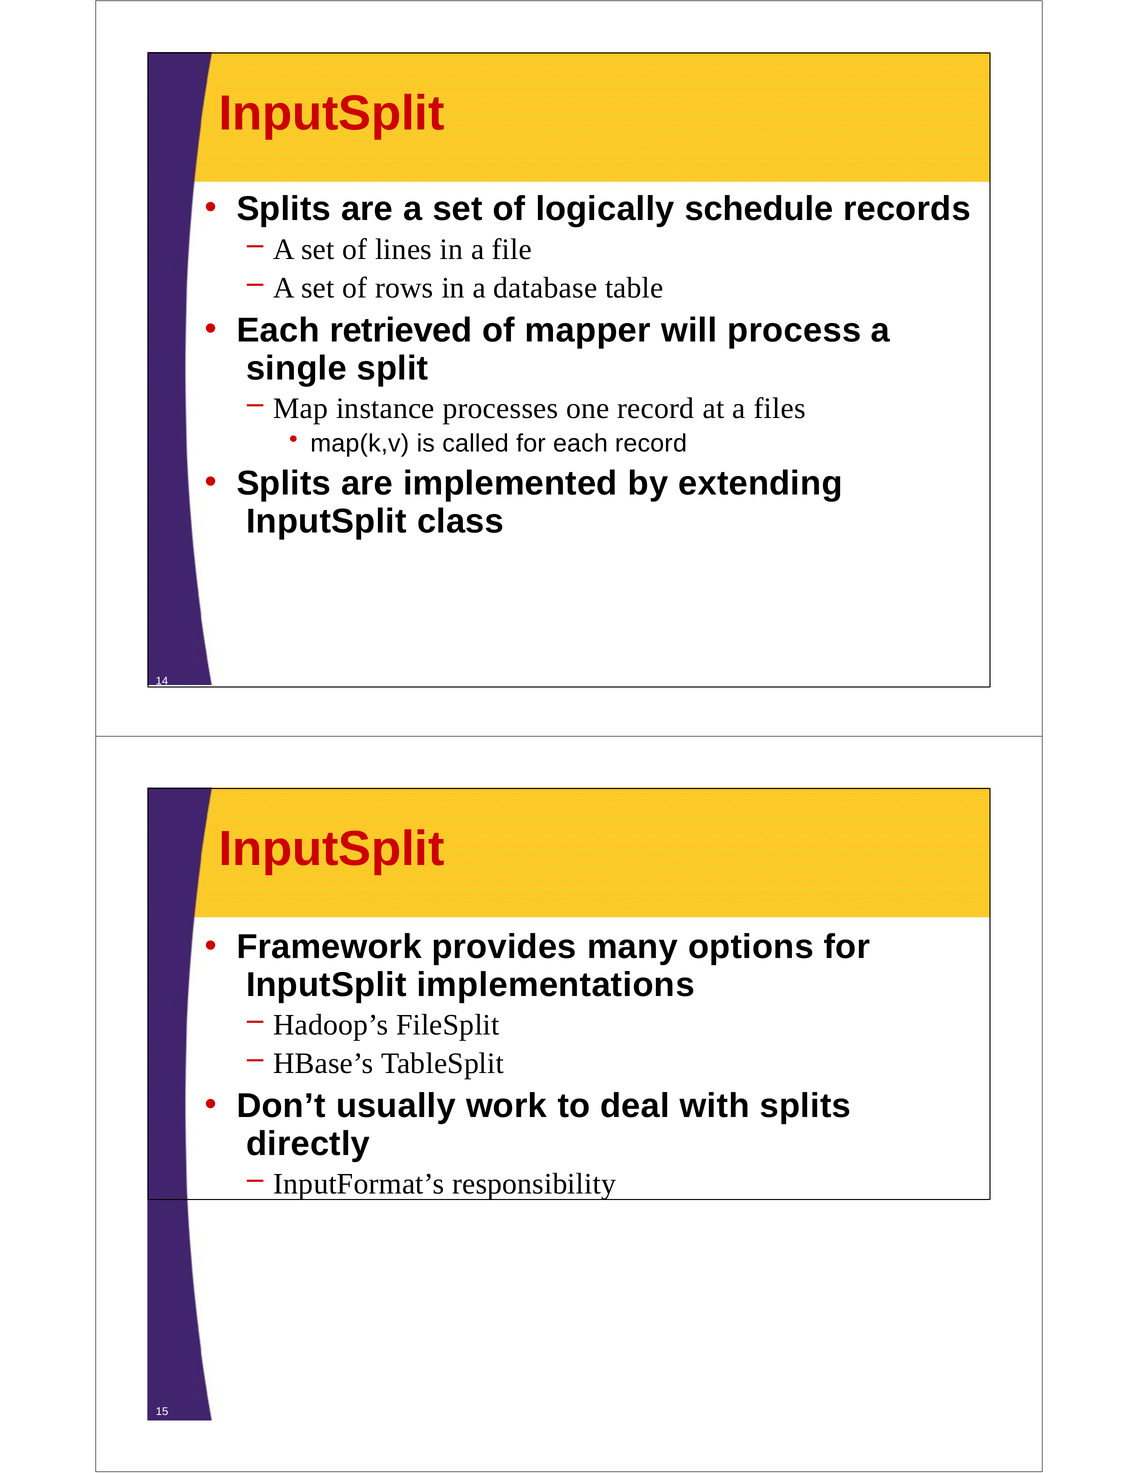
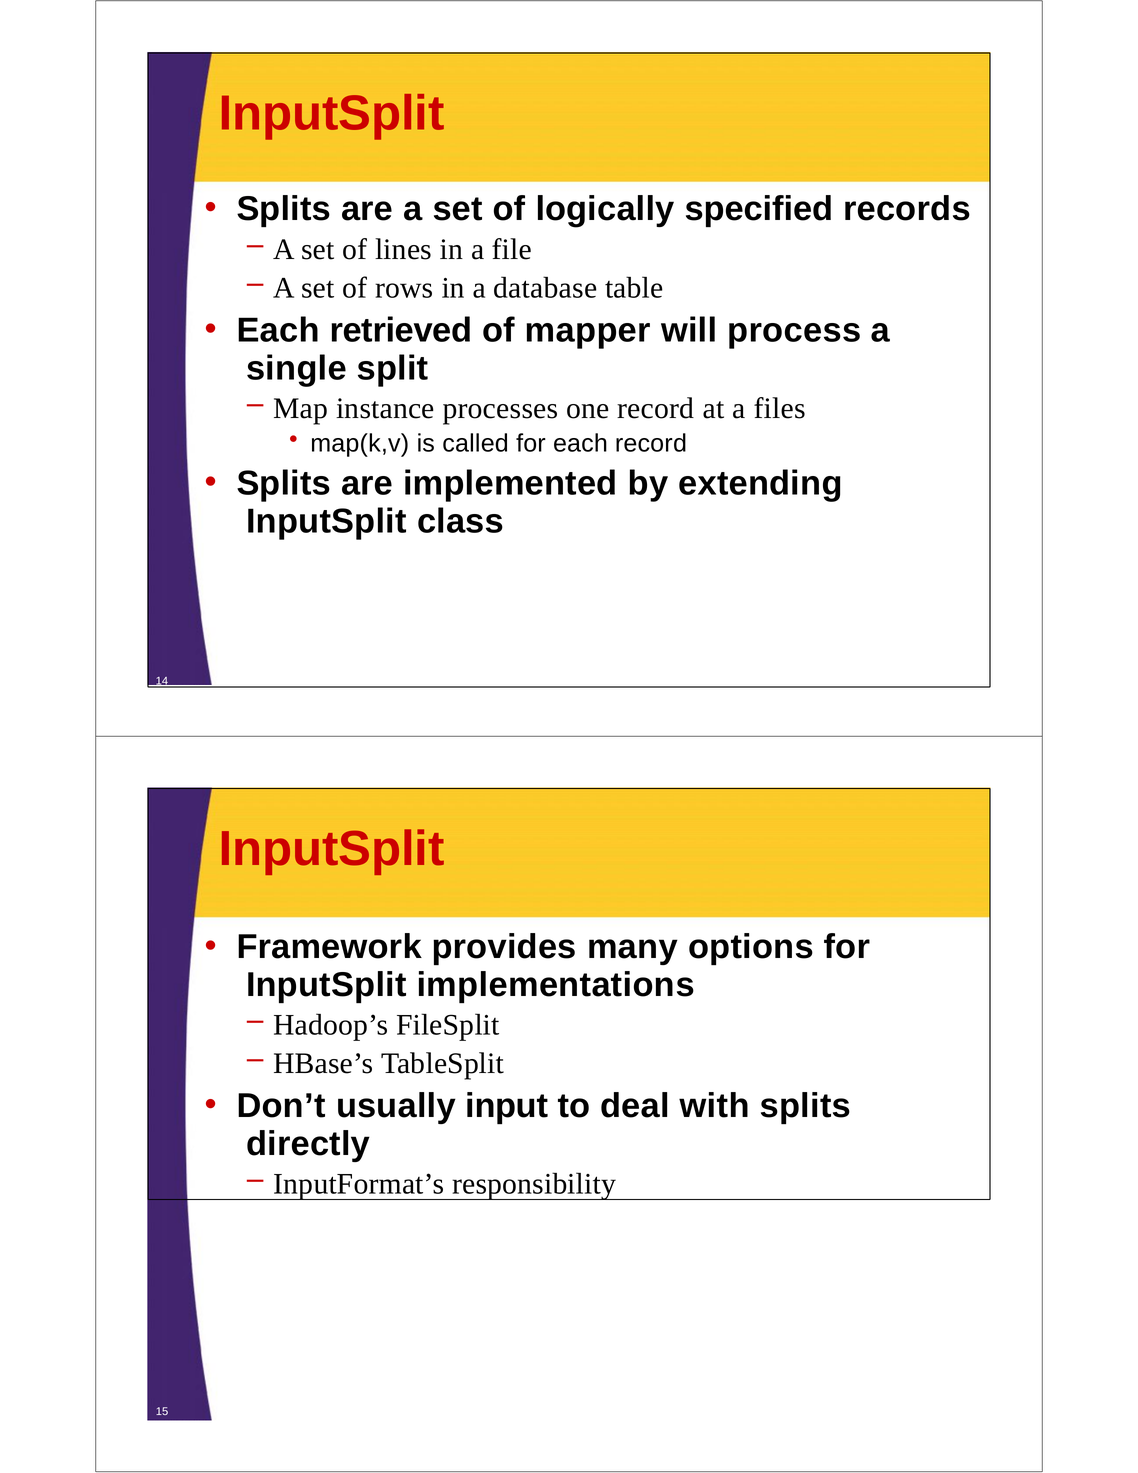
schedule: schedule -> specified (759, 209)
work: work -> input (507, 1106)
